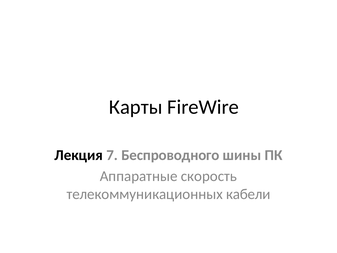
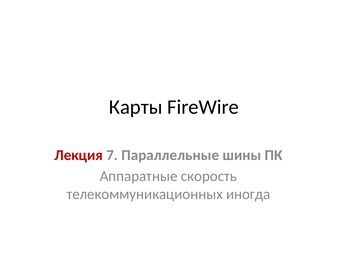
Лекция colour: black -> red (79, 155)
Беспроводного: Беспроводного -> Параллельные (170, 155)
кабели: кабели -> иногда (248, 194)
